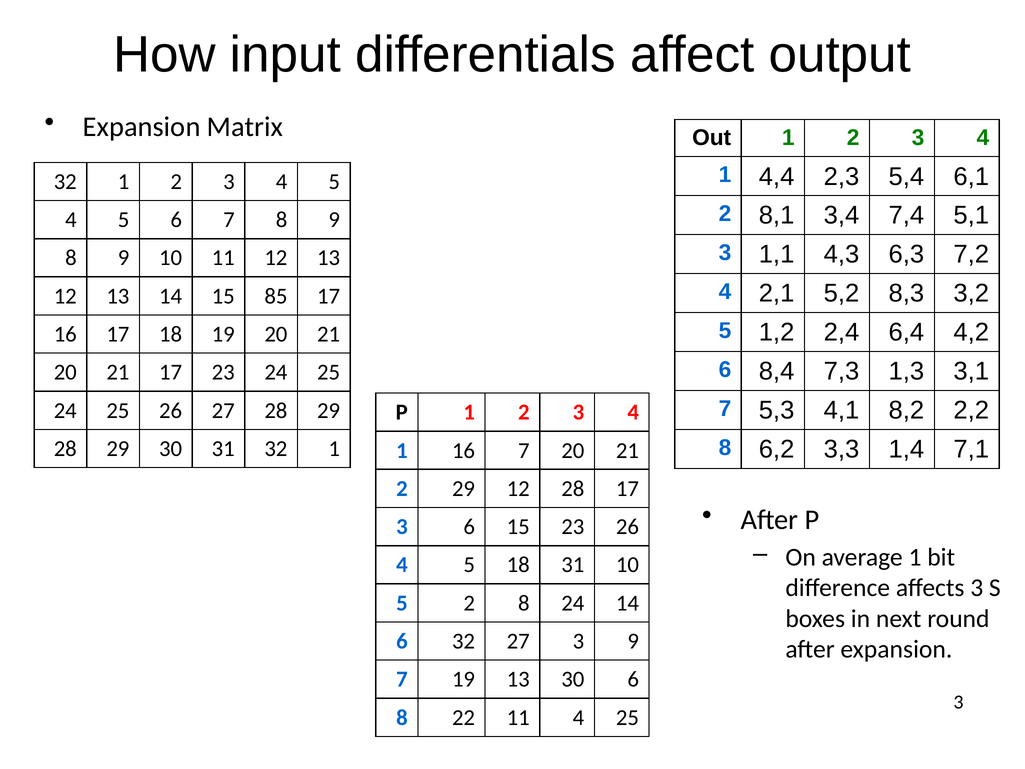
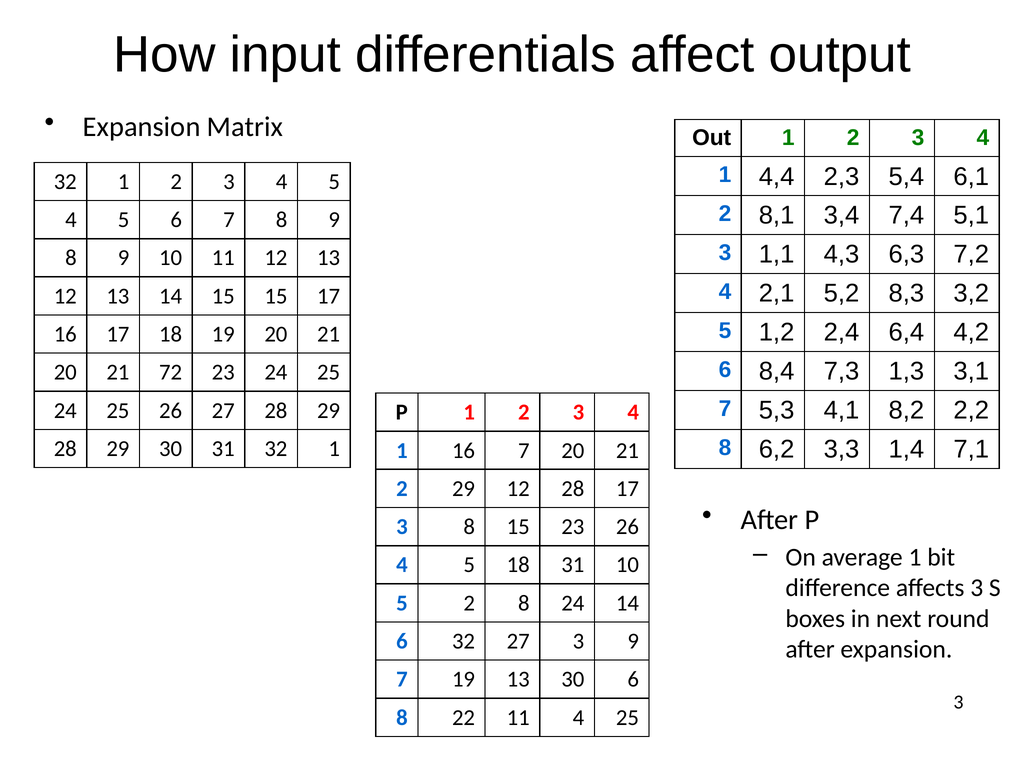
15 85: 85 -> 15 (276, 296)
21 17: 17 -> 72 (171, 372)
3 6: 6 -> 8 (469, 527)
